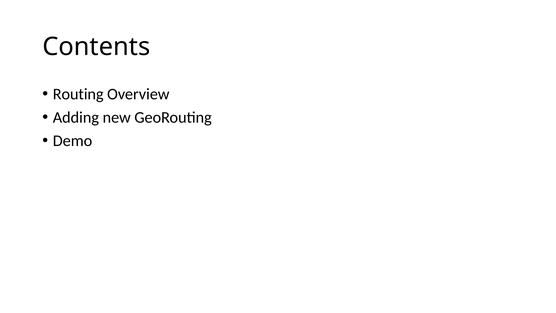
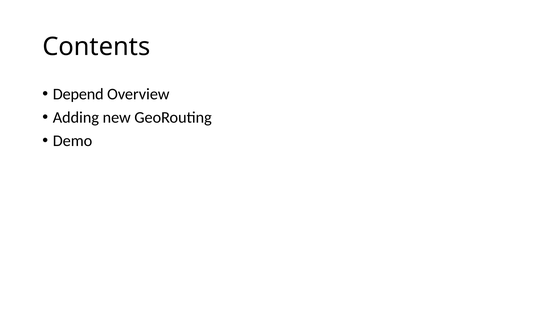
Routing: Routing -> Depend (78, 94)
